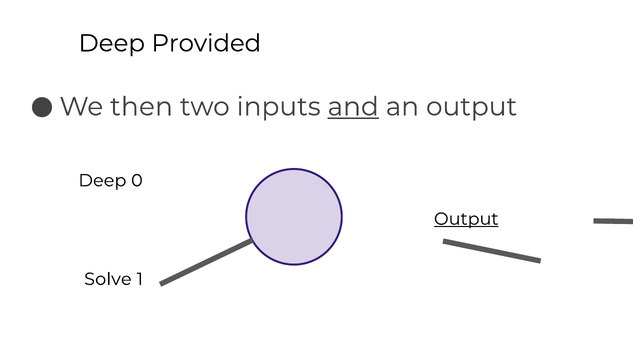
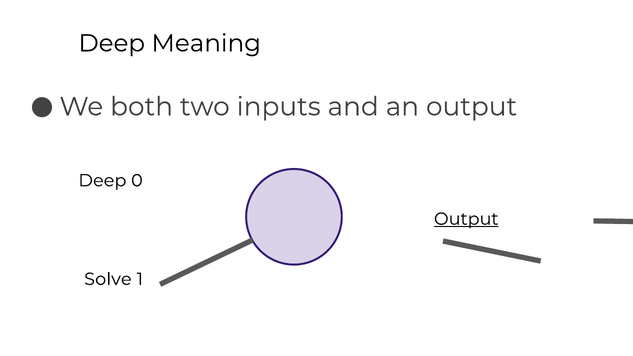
Provided: Provided -> Meaning (206, 43)
then: then -> both (142, 107)
and underline: present -> none (353, 107)
